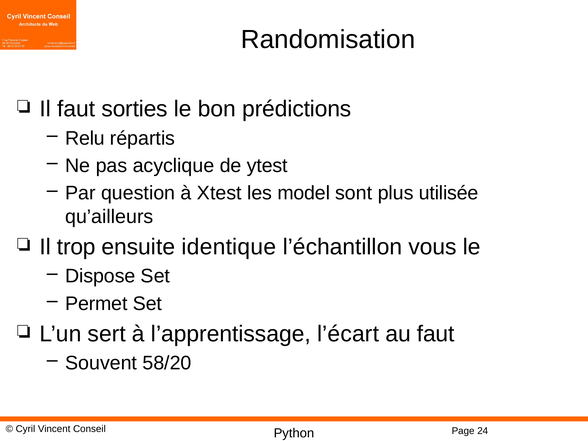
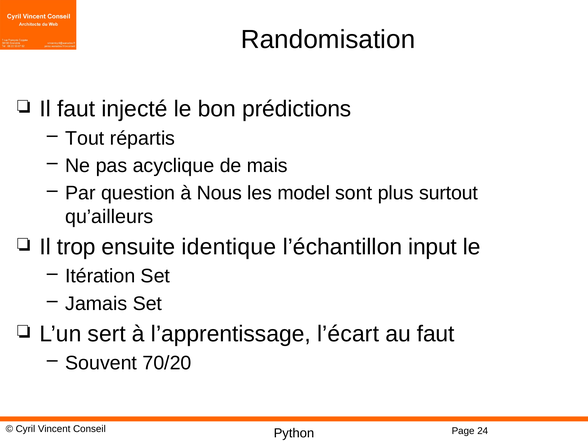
sorties: sorties -> injecté (134, 109)
Relu: Relu -> Tout (85, 138)
ytest: ytest -> mais (267, 166)
Xtest: Xtest -> Nous (219, 193)
utilisée: utilisée -> surtout (449, 193)
vous: vous -> input (433, 247)
Dispose: Dispose -> Itération (100, 276)
Permet: Permet -> Jamais (96, 304)
58/20: 58/20 -> 70/20 (167, 363)
